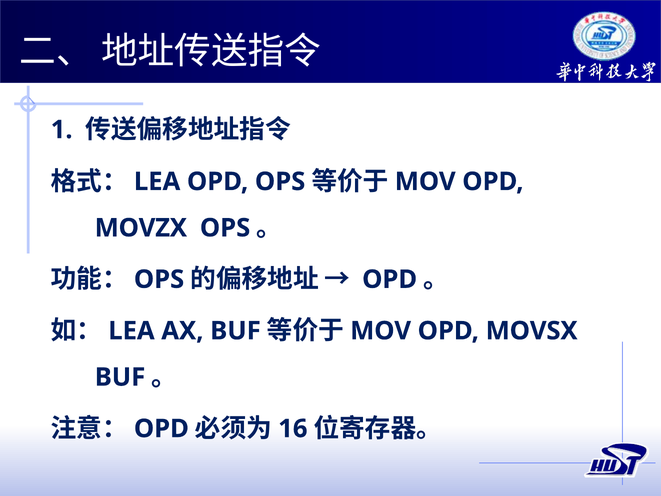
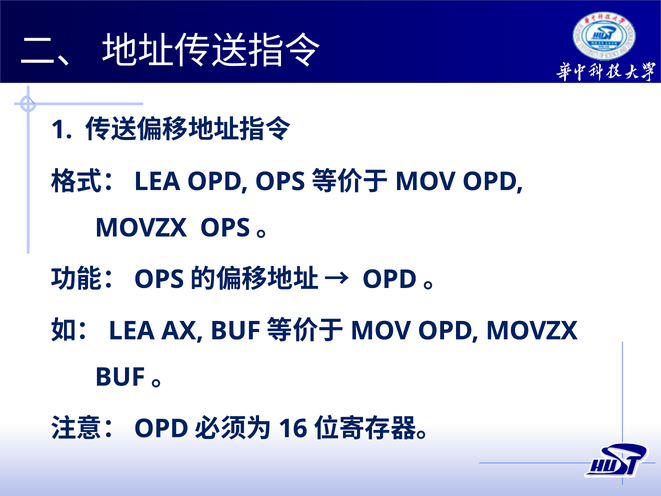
MOVSX: MOVSX -> MOVZX (532, 331)
